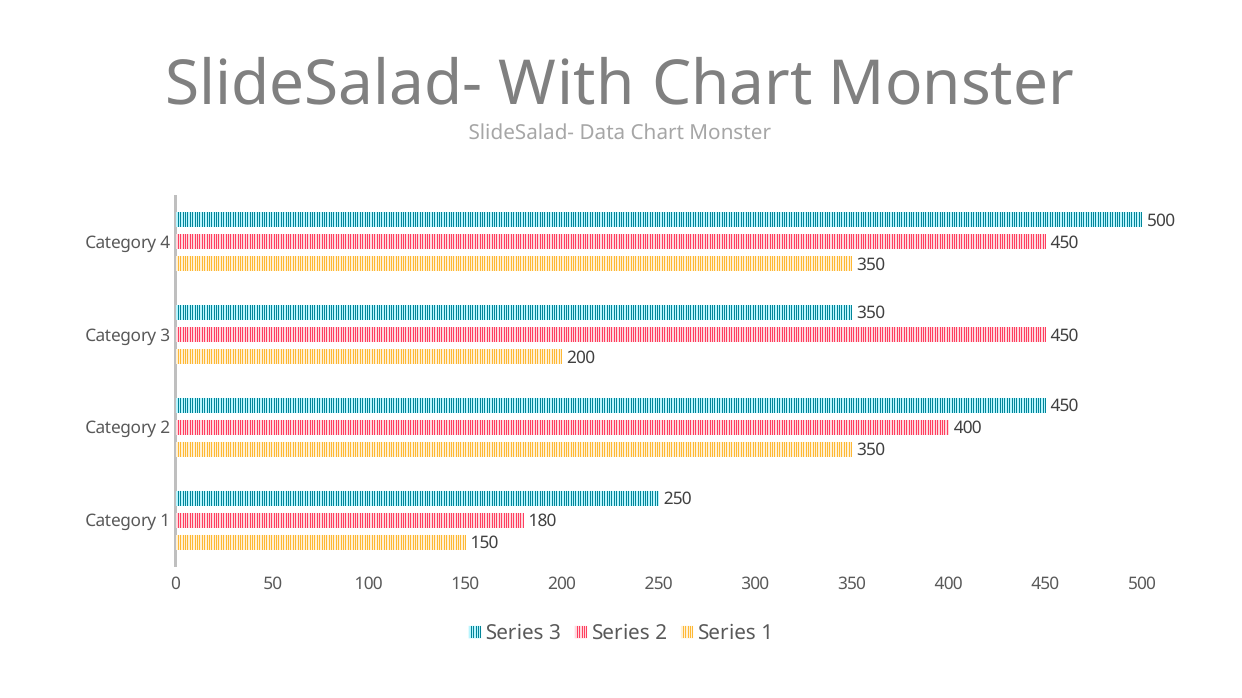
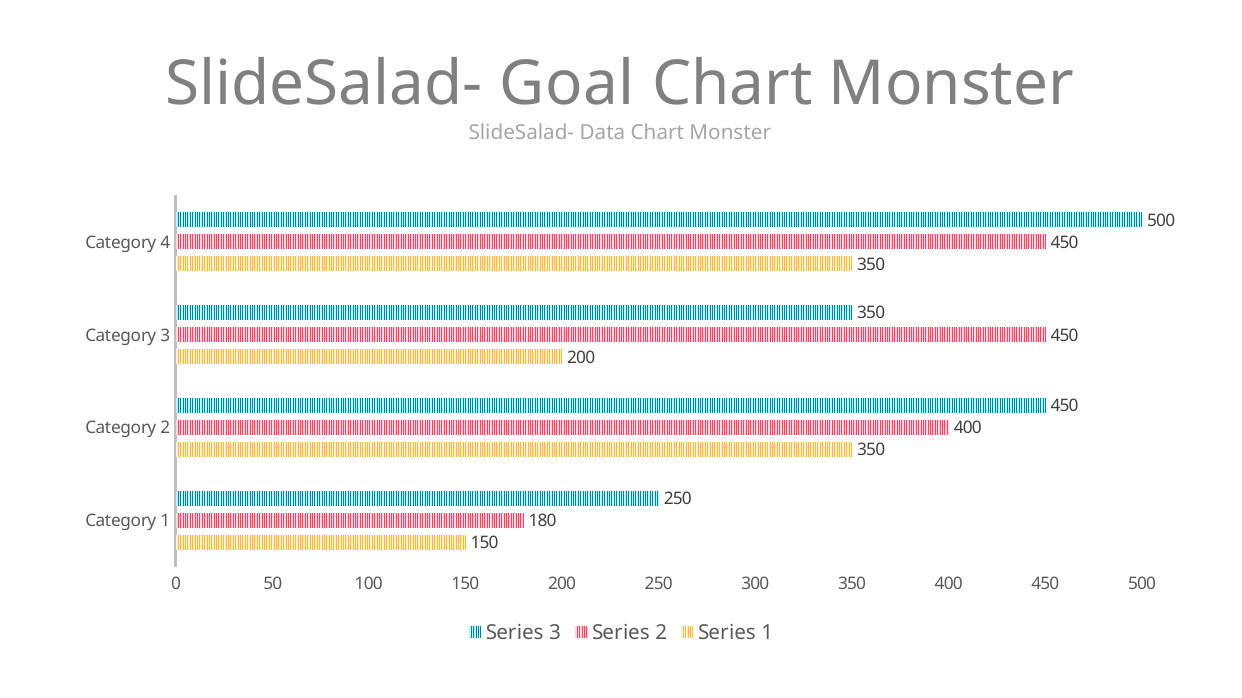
With: With -> Goal (567, 84)
